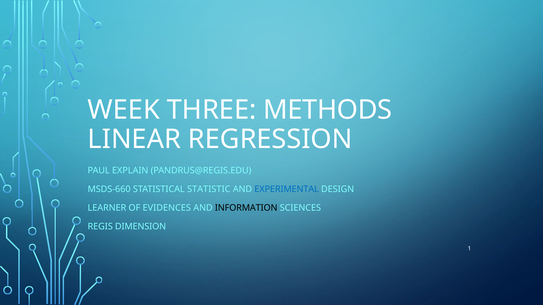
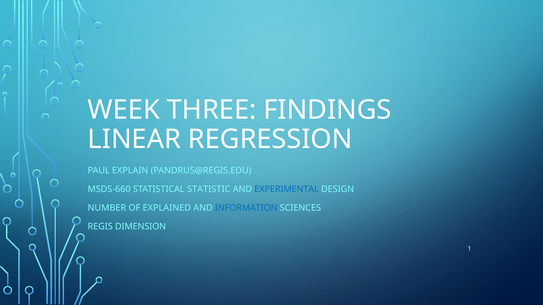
METHODS: METHODS -> FINDINGS (327, 110)
LEARNER: LEARNER -> NUMBER (107, 208)
EVIDENCES: EVIDENCES -> EXPLAINED (167, 208)
INFORMATION colour: black -> blue (246, 208)
